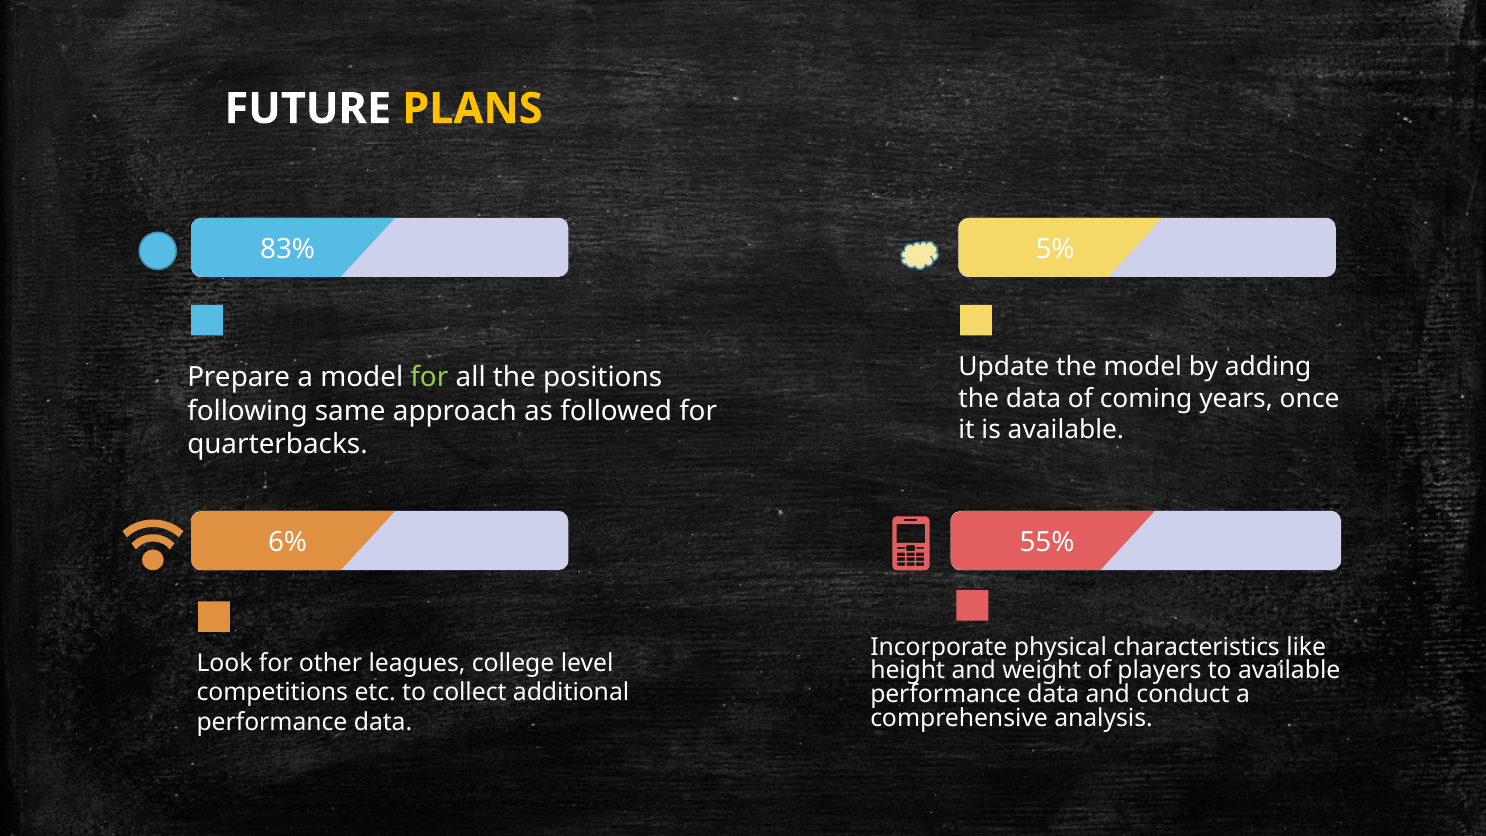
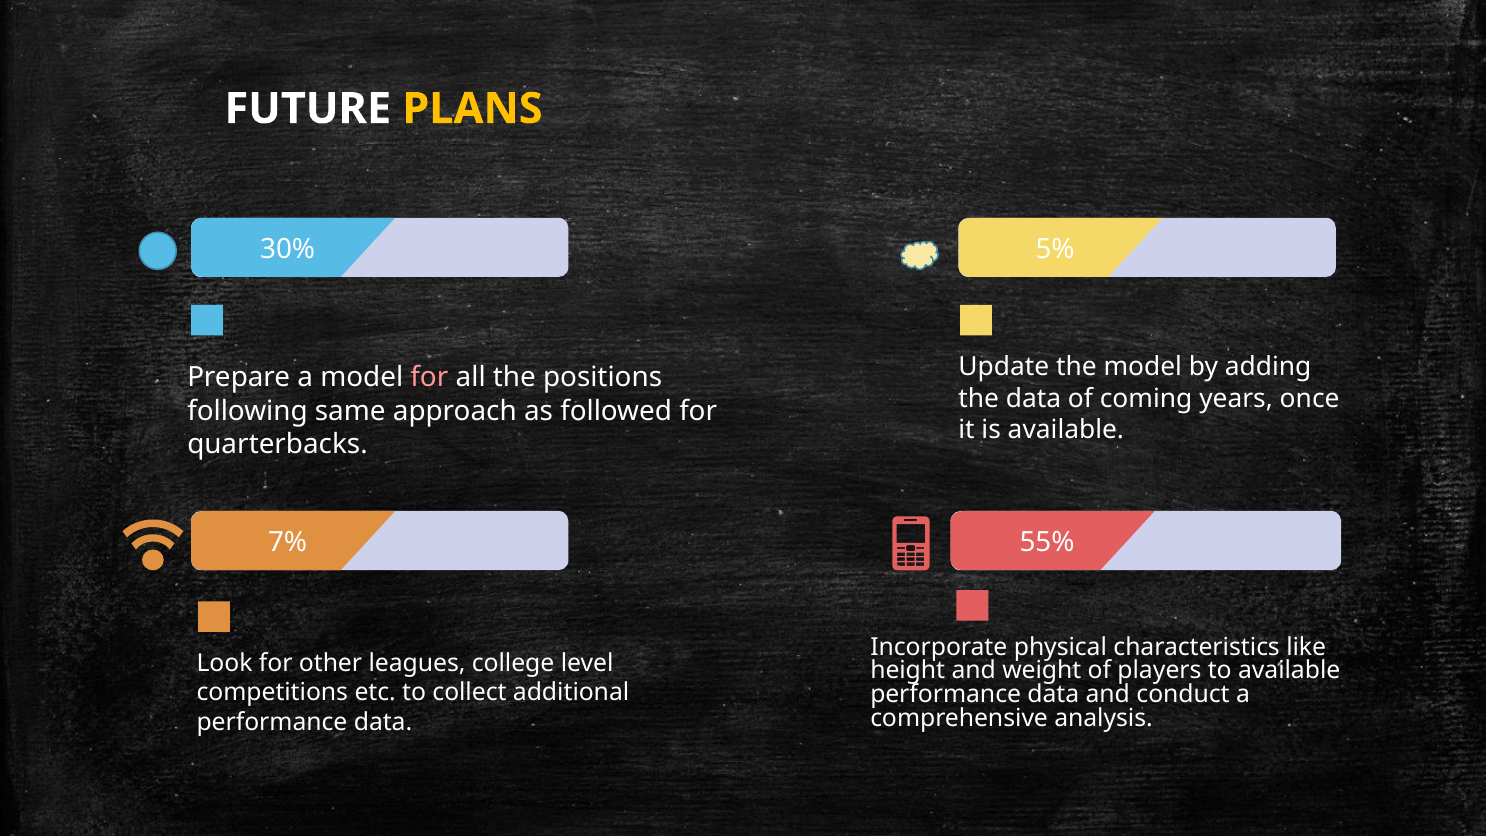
83%: 83% -> 30% (288, 249)
for colour: light green -> pink (429, 378)
6%: 6% -> 7% (288, 543)
